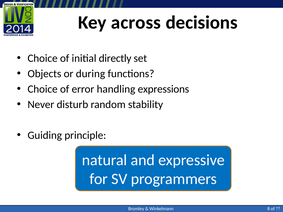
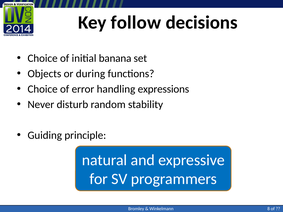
across: across -> follow (136, 23)
directly: directly -> banana (115, 58)
